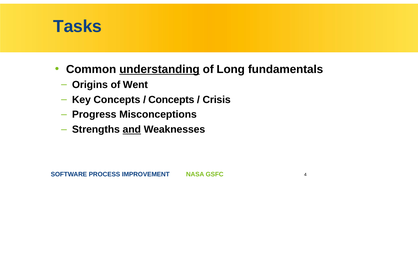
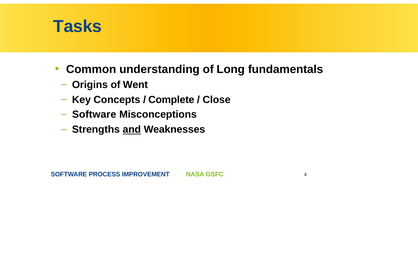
understanding underline: present -> none (159, 69)
Concepts: Concepts -> Complete (171, 100)
Crisis: Crisis -> Close (217, 100)
Progress: Progress -> Software (94, 115)
